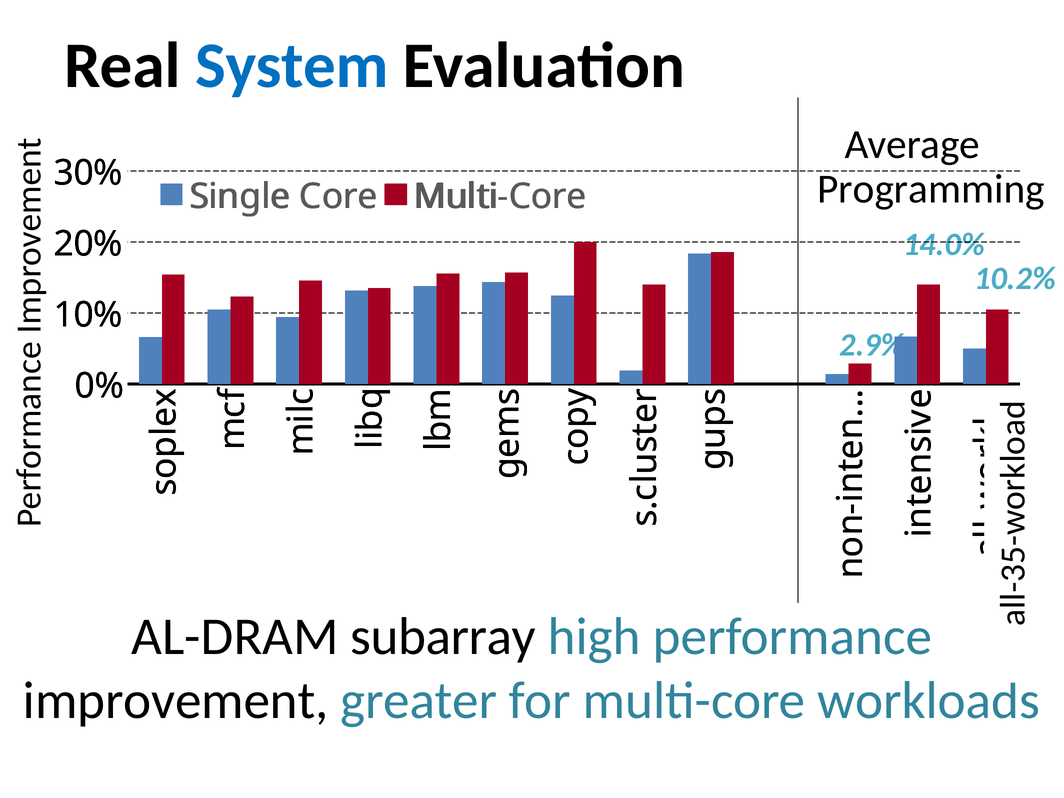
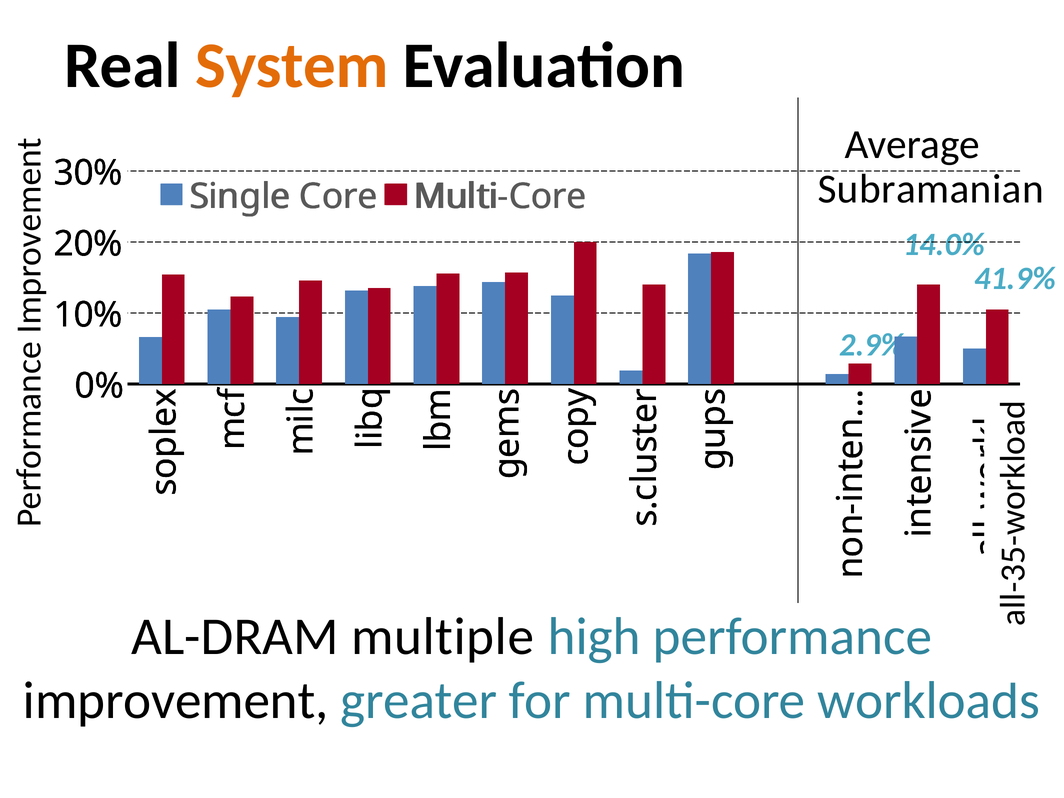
System colour: blue -> orange (292, 66)
Programming: Programming -> Subramanian (931, 189)
10.2%: 10.2% -> 41.9% (1015, 278)
subarray: subarray -> multiple (443, 637)
